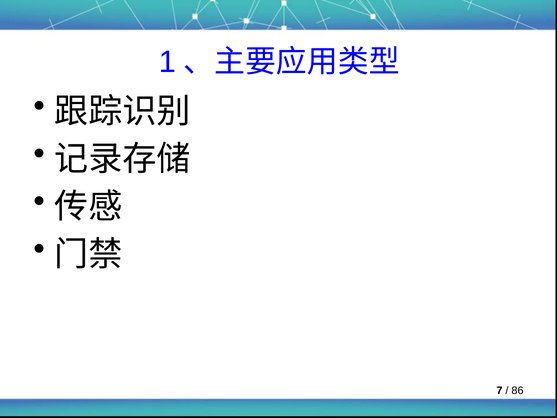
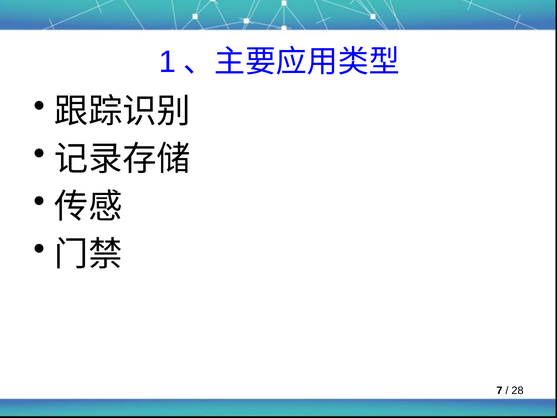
86: 86 -> 28 (518, 390)
